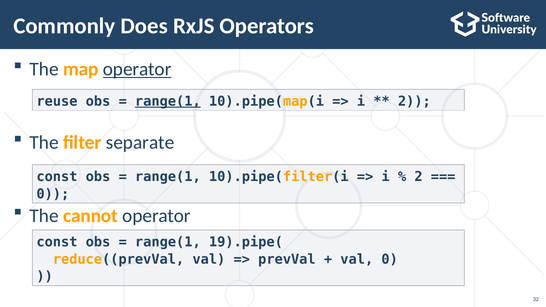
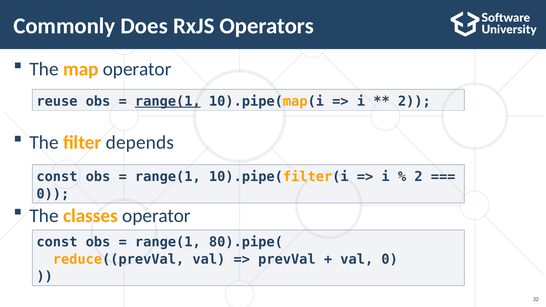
operator underline: present -> none (137, 69)
separate: separate -> depends (140, 143)
cannot: cannot -> classes (90, 216)
19).pipe(: 19).pipe( -> 80).pipe( (246, 242)
